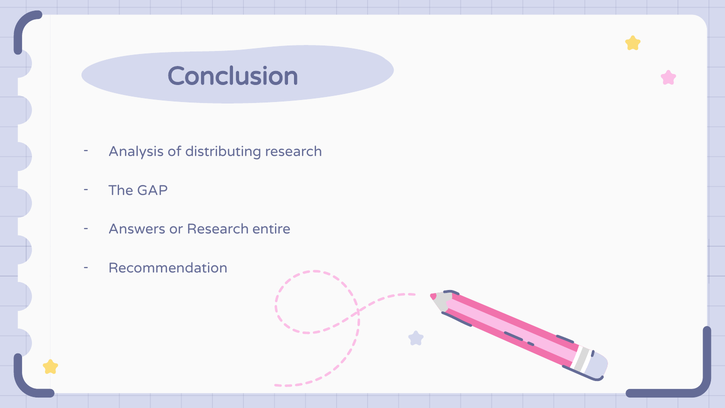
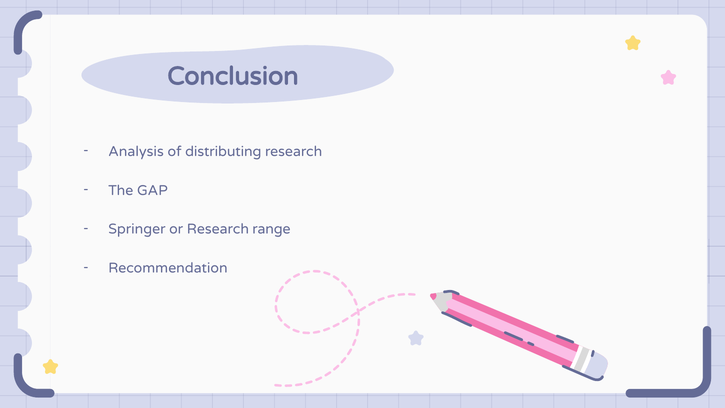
Answers: Answers -> Springer (137, 229)
entire: entire -> range (271, 229)
